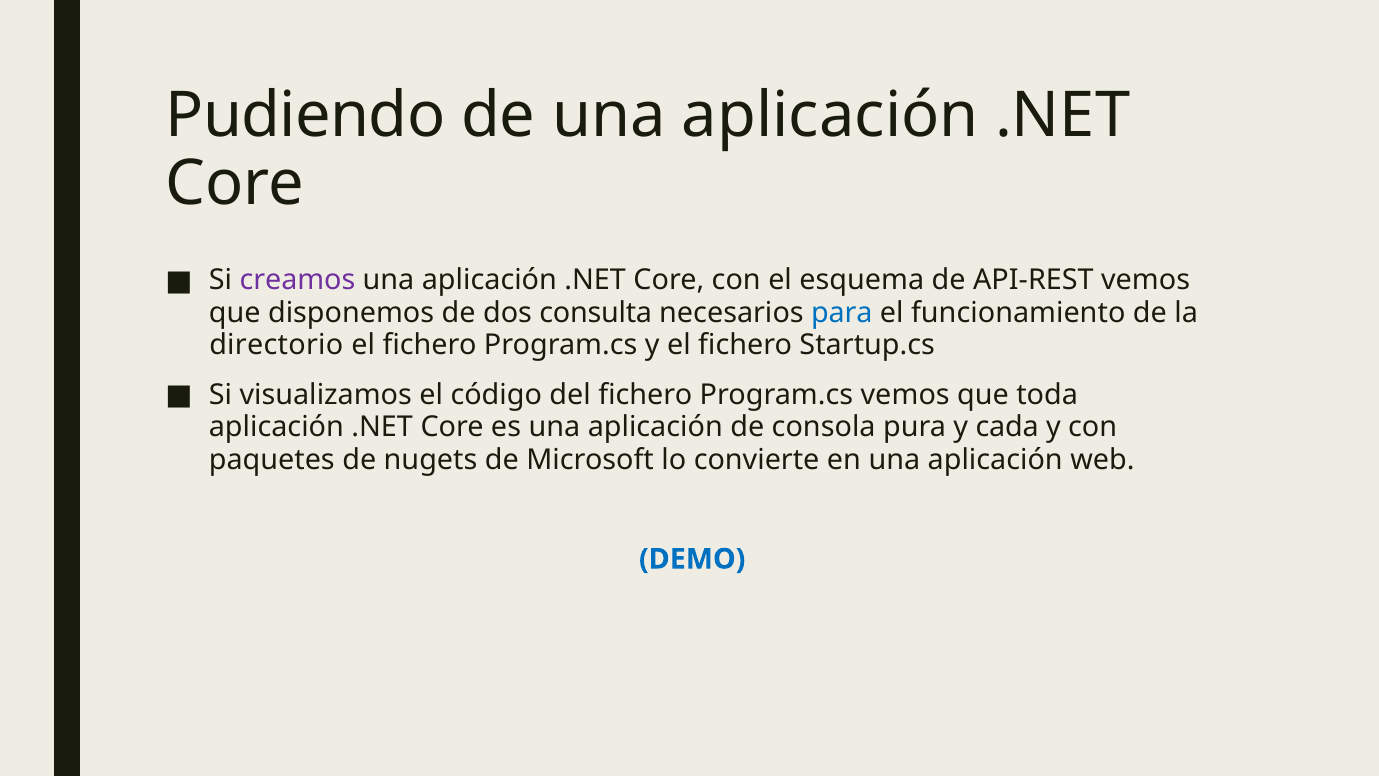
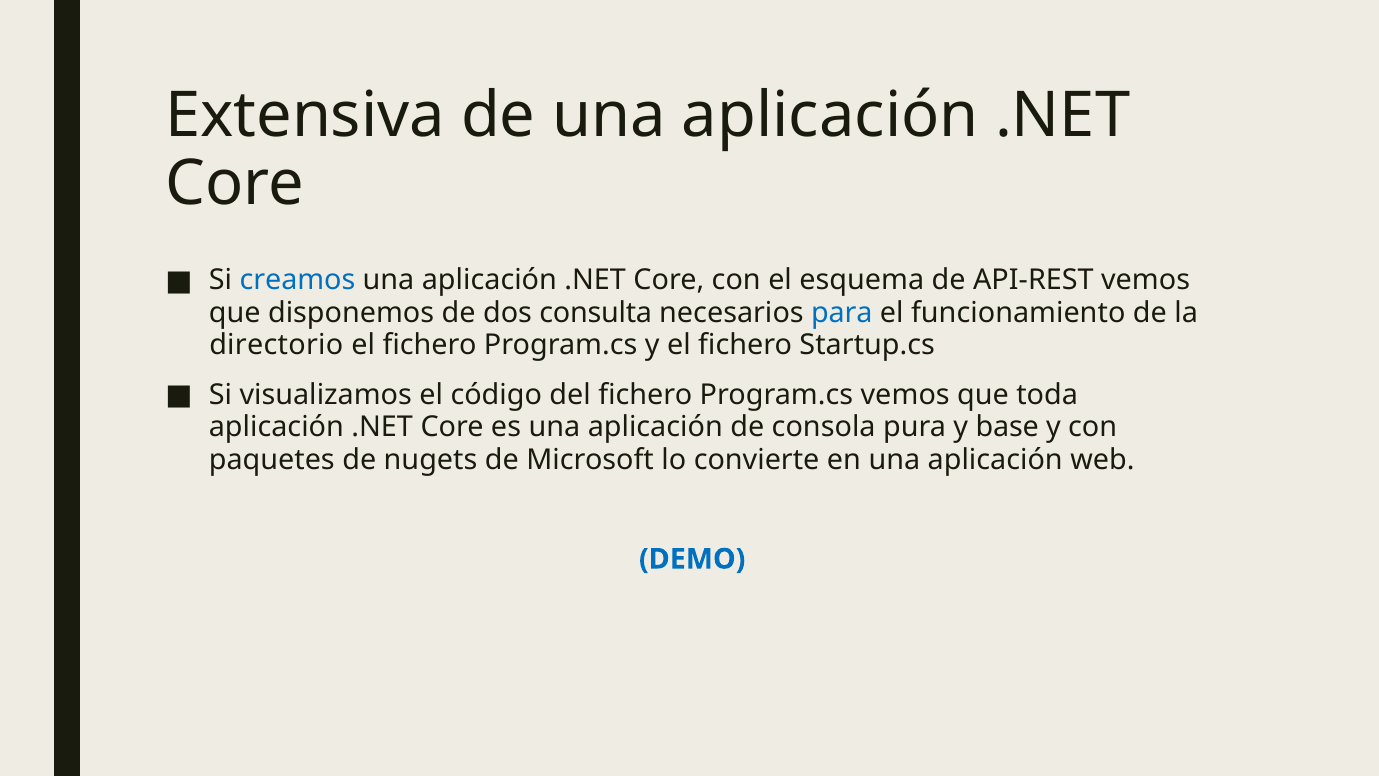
Pudiendo: Pudiendo -> Extensiva (305, 116)
creamos colour: purple -> blue (297, 280)
cada: cada -> base (1007, 427)
